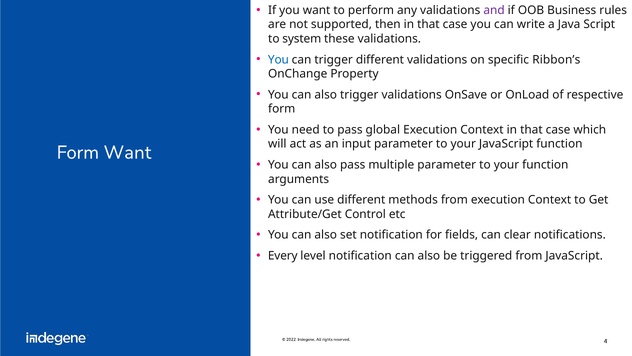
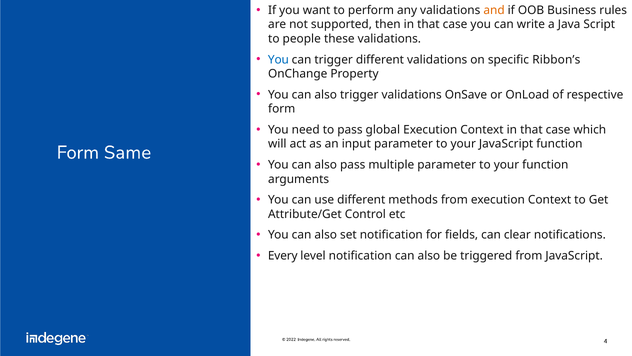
and colour: purple -> orange (494, 10)
system: system -> people (302, 39)
Form Want: Want -> Same (127, 152)
